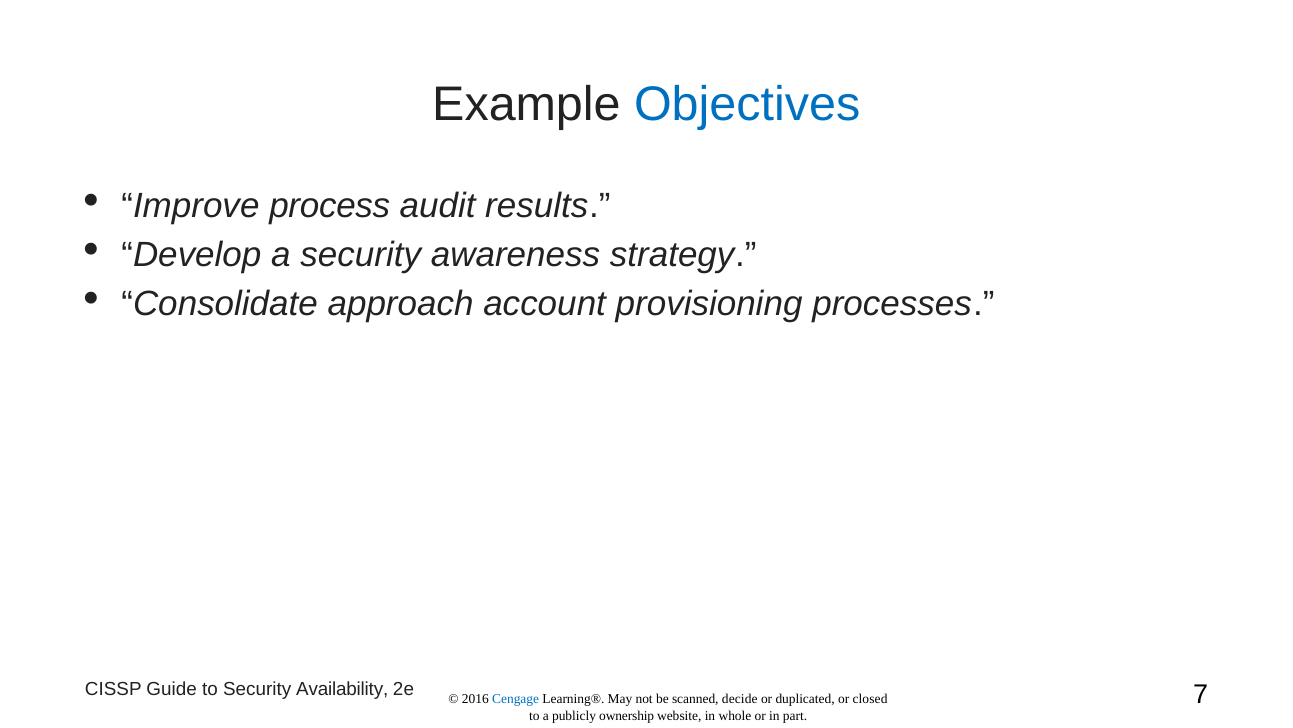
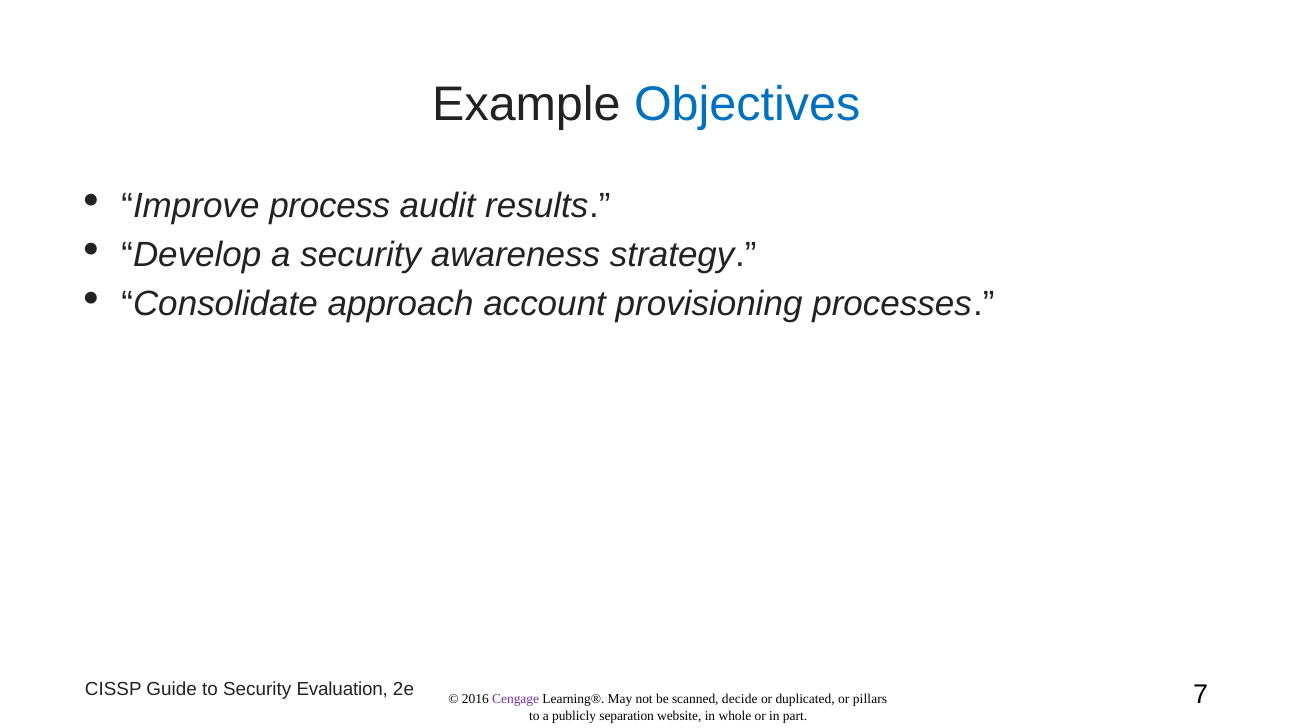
Availability: Availability -> Evaluation (342, 688)
Cengage colour: blue -> purple (516, 699)
closed: closed -> pillars (870, 699)
ownership: ownership -> separation (627, 715)
